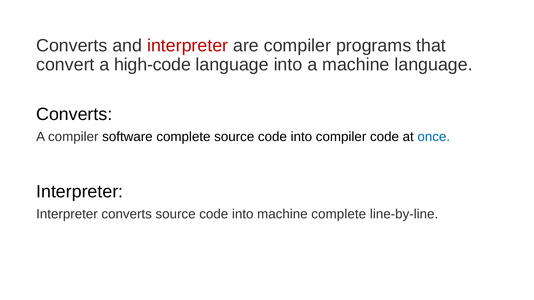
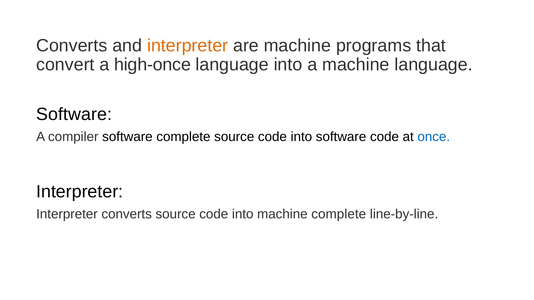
interpreter colour: red -> orange (188, 46)
are compiler: compiler -> machine (297, 46)
high-code: high-code -> high-once (153, 65)
Converts: Converts -> Software (74, 114)
into compiler: compiler -> software (341, 137)
